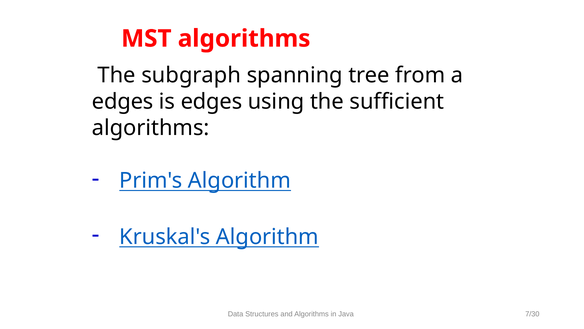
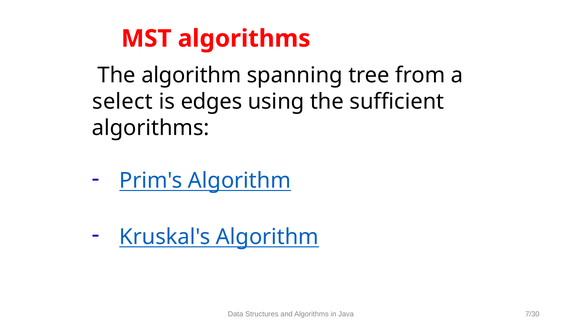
The subgraph: subgraph -> algorithm (191, 75)
edges: edges -> select (122, 101)
